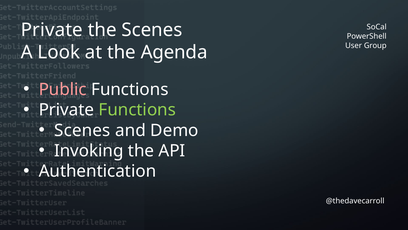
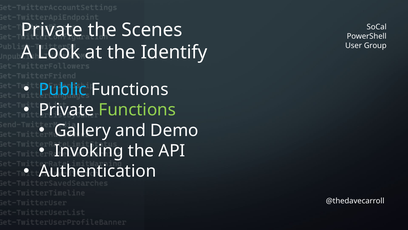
Agenda: Agenda -> Identify (174, 52)
Public colour: pink -> light blue (63, 89)
Scenes: Scenes -> Gallery (82, 130)
